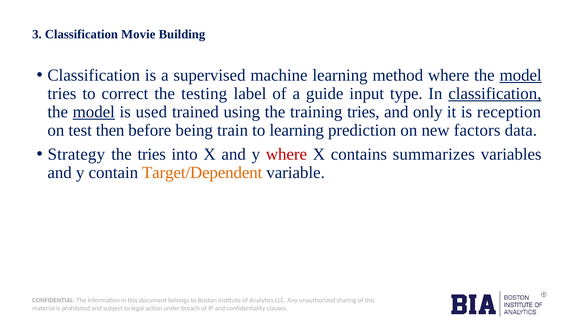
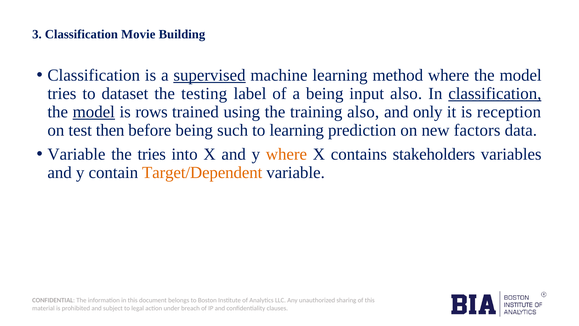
supervised underline: none -> present (210, 75)
model underline: present -> none (521, 75)
correct: correct -> dataset (125, 93)
a guide: guide -> being (325, 93)
input type: type -> also (406, 93)
used: used -> rows (152, 112)
training tries: tries -> also (363, 112)
train: train -> such (233, 130)
Strategy: Strategy -> Variable (76, 154)
where colour: red -> orange (286, 154)
summarizes: summarizes -> stakeholders (434, 154)
